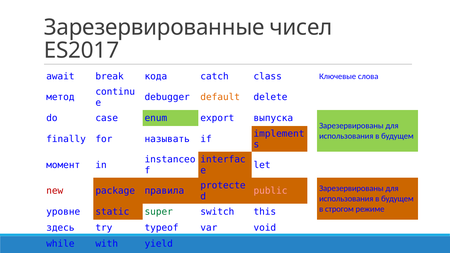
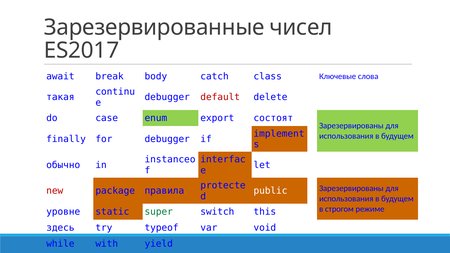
кода: кода -> body (156, 76)
метод: метод -> такая (60, 97)
default colour: orange -> red (220, 97)
выпуска: выпуска -> состоят (273, 118)
for называть: называть -> debugger (167, 139)
момент: момент -> обычно (63, 165)
public colour: pink -> white (270, 191)
